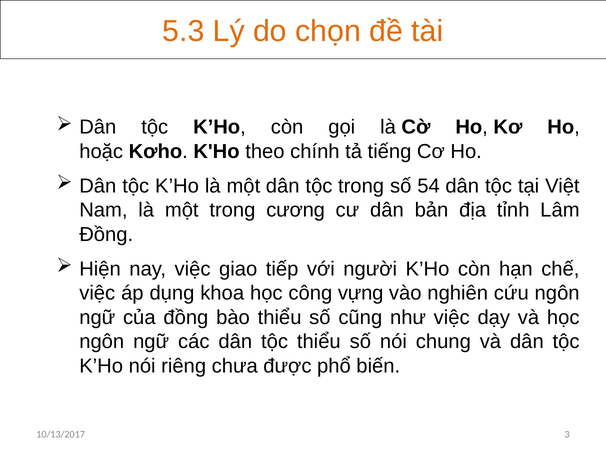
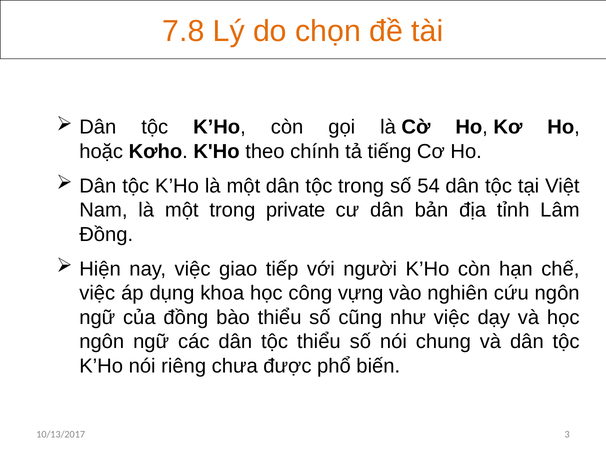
5.3: 5.3 -> 7.8 (183, 31)
cương: cương -> private (296, 210)
